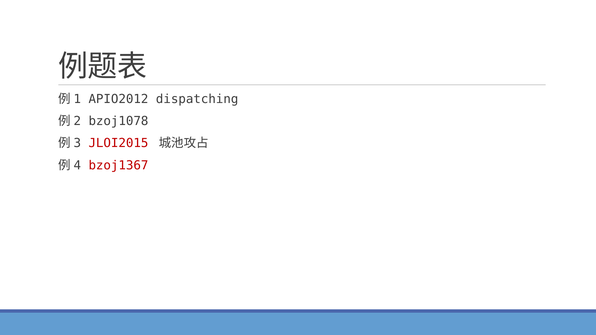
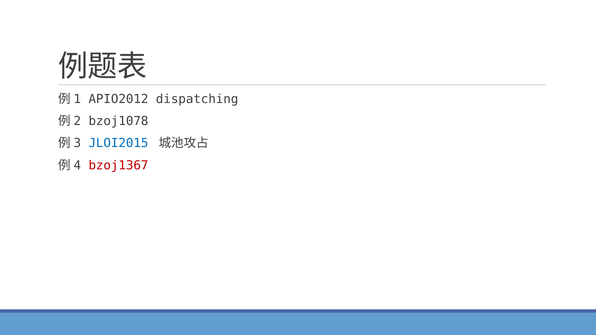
JLOI2015 colour: red -> blue (118, 143)
